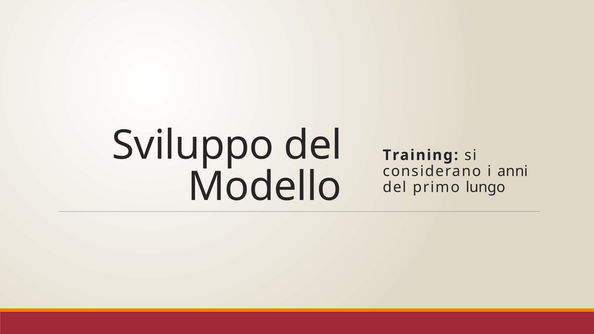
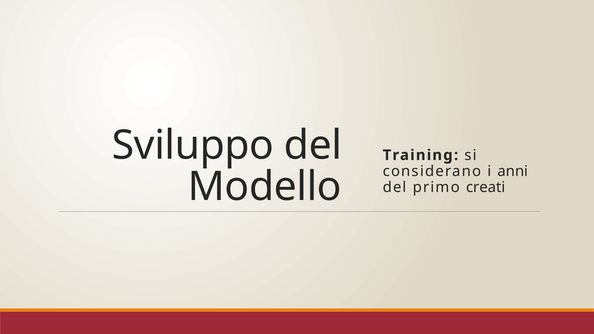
lungo: lungo -> creati (486, 187)
